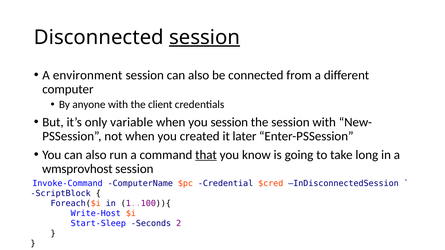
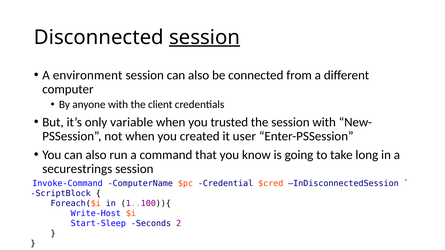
you session: session -> trusted (229, 122)
later: later -> user (244, 136)
that underline: present -> none (206, 155)
wmsprovhost: wmsprovhost -> securestrings (77, 169)
